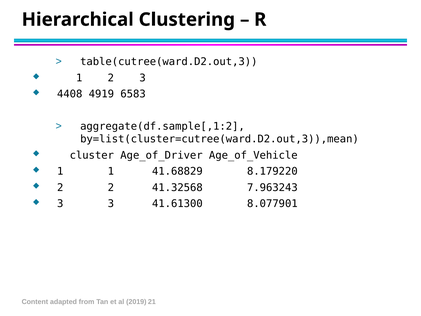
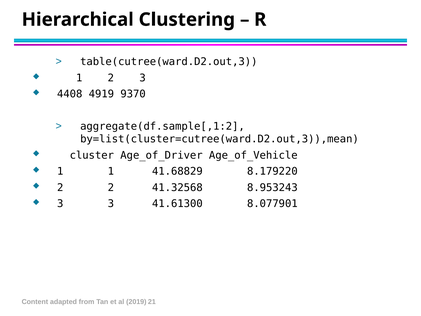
6583: 6583 -> 9370 (133, 94)
7.963243: 7.963243 -> 8.953243 (272, 187)
